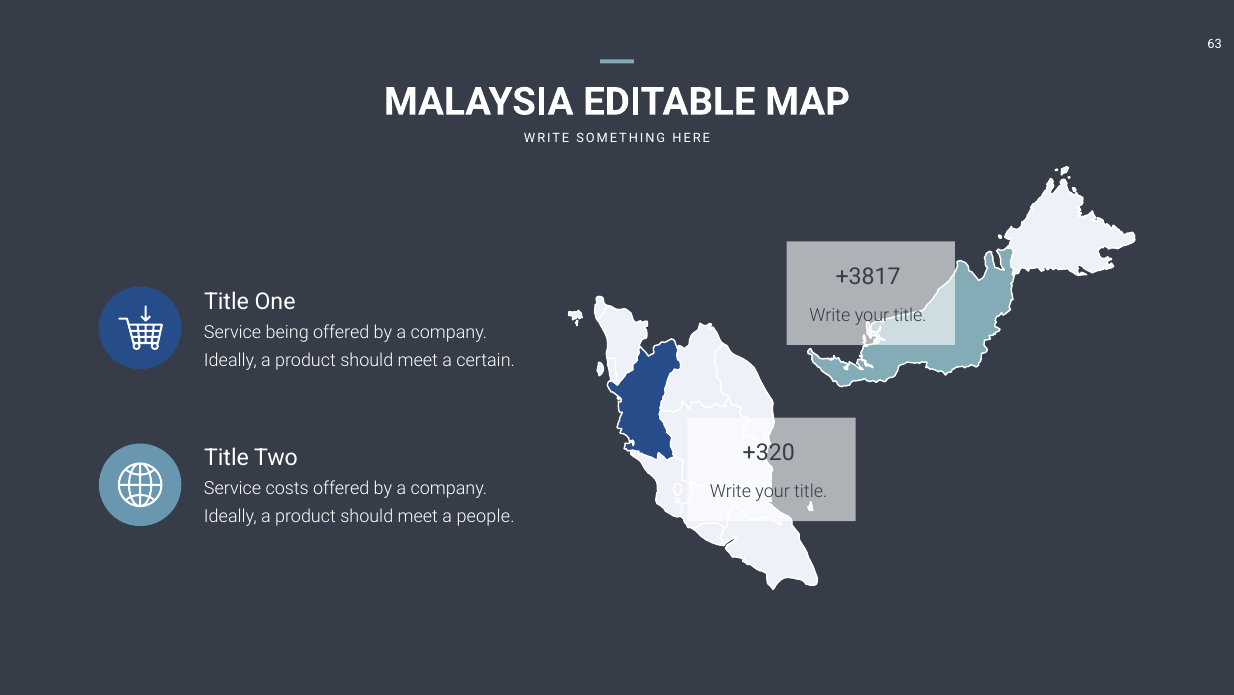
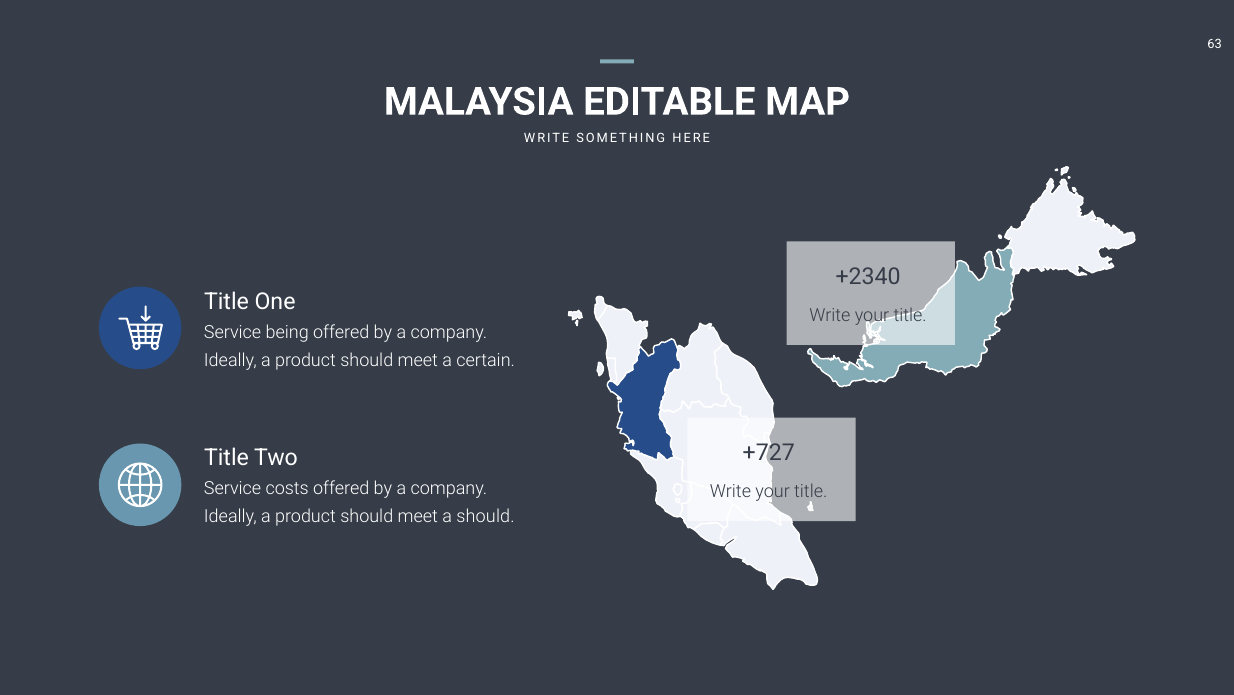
+3817: +3817 -> +2340 (868, 276)
+320: +320 -> +727 (769, 453)
a people: people -> should (486, 516)
